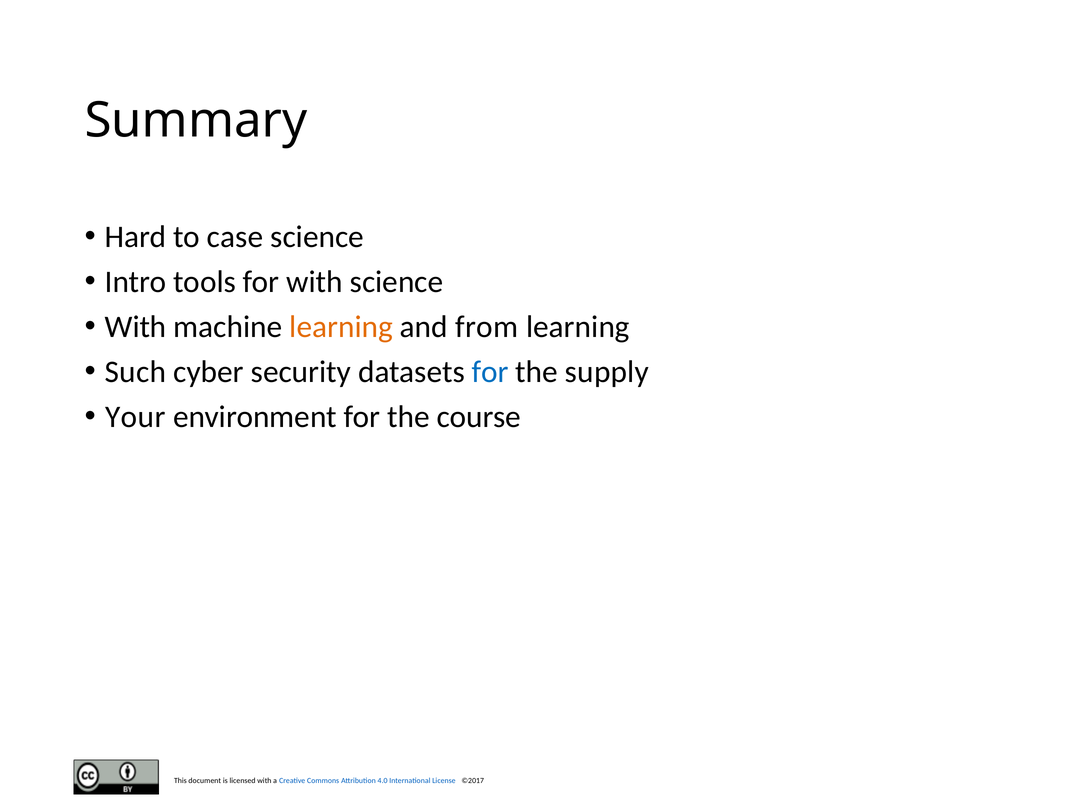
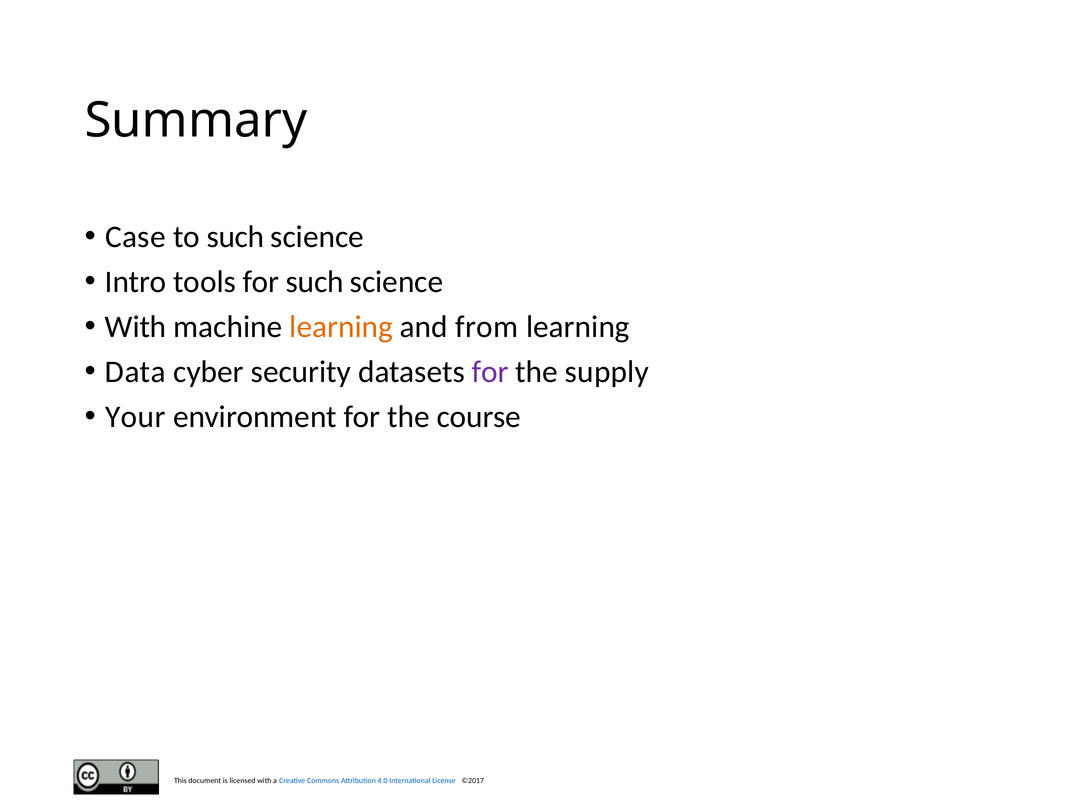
Hard: Hard -> Case (135, 237)
to case: case -> such (235, 237)
for with: with -> such (315, 282)
Such: Such -> Data (135, 372)
for colour: blue -> purple (490, 372)
